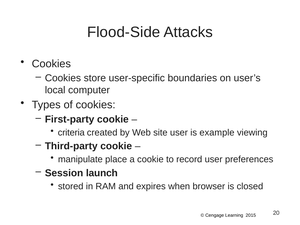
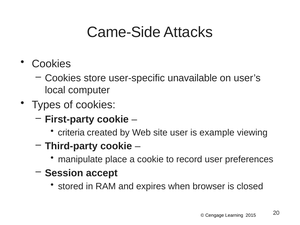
Flood-Side: Flood-Side -> Came-Side (124, 32)
boundaries: boundaries -> unavailable (192, 78)
launch: launch -> accept (102, 173)
